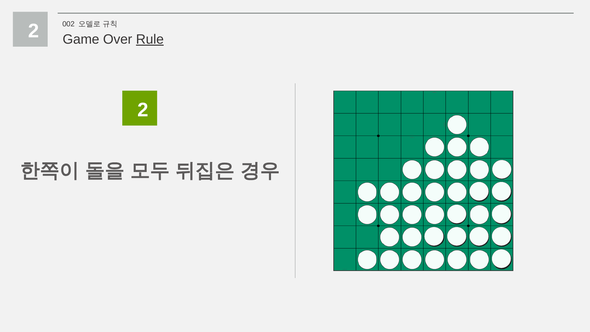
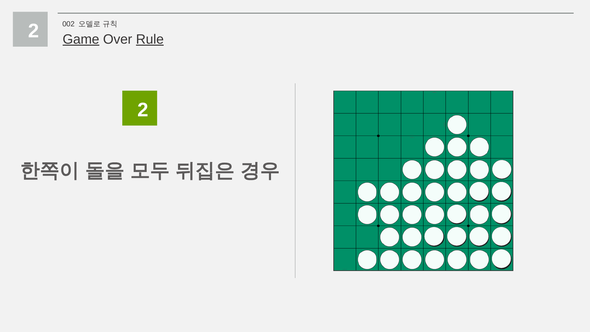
Game underline: none -> present (81, 39)
